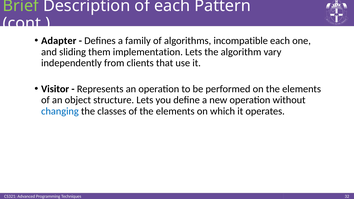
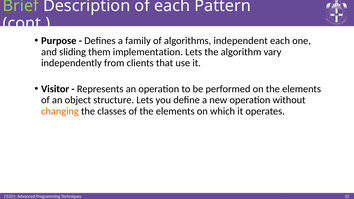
Adapter: Adapter -> Purpose (59, 41)
incompatible: incompatible -> independent (241, 41)
changing colour: blue -> orange (60, 111)
